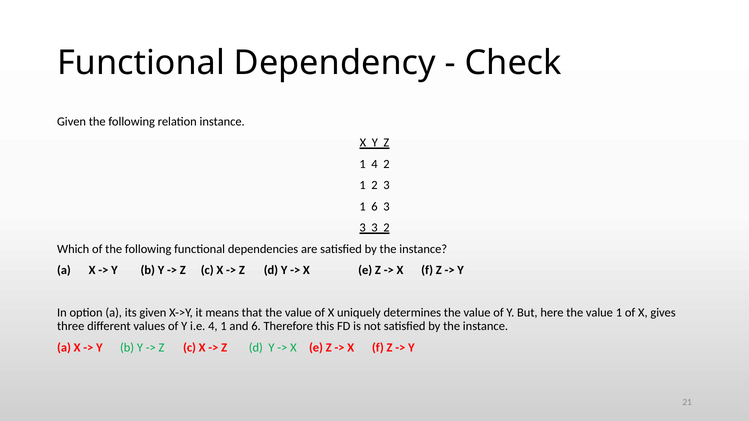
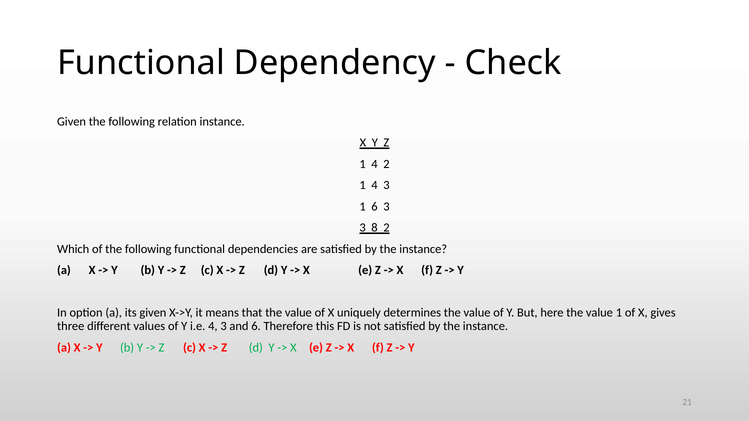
2: 2 -> 4 (374, 185)
3: 3 -> 8 (374, 228)
i.e 4 1: 1 -> 3 (224, 327)
